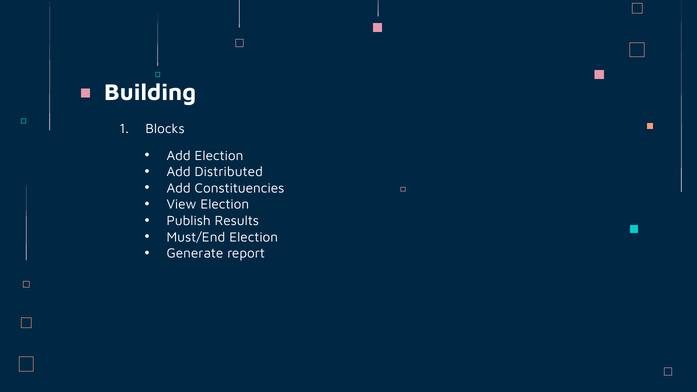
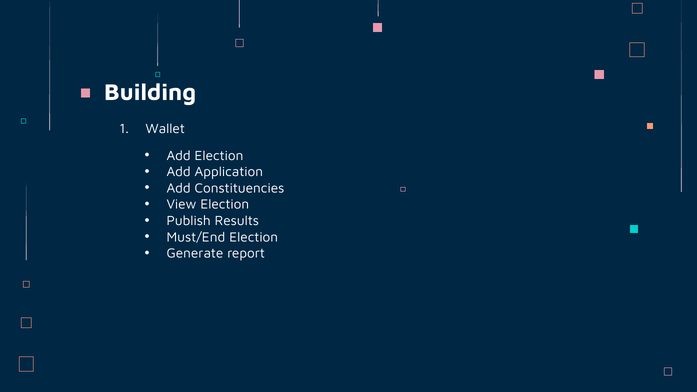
Blocks: Blocks -> Wallet (165, 129)
Distributed: Distributed -> Application (229, 172)
